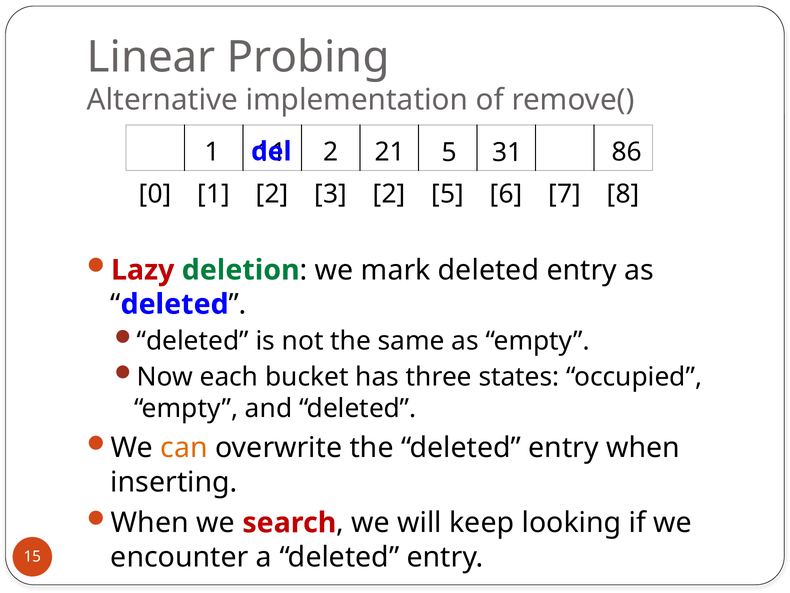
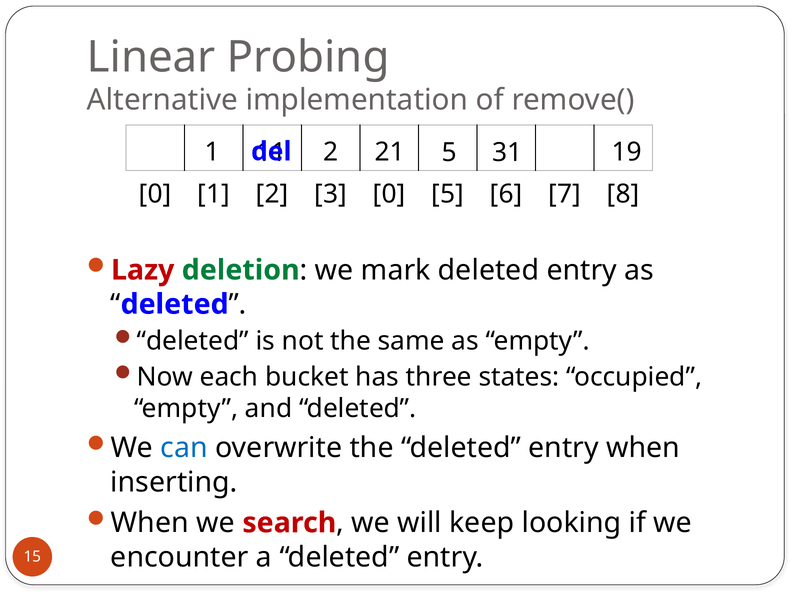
86: 86 -> 19 (627, 152)
3 2: 2 -> 0 (389, 194)
can colour: orange -> blue (184, 448)
